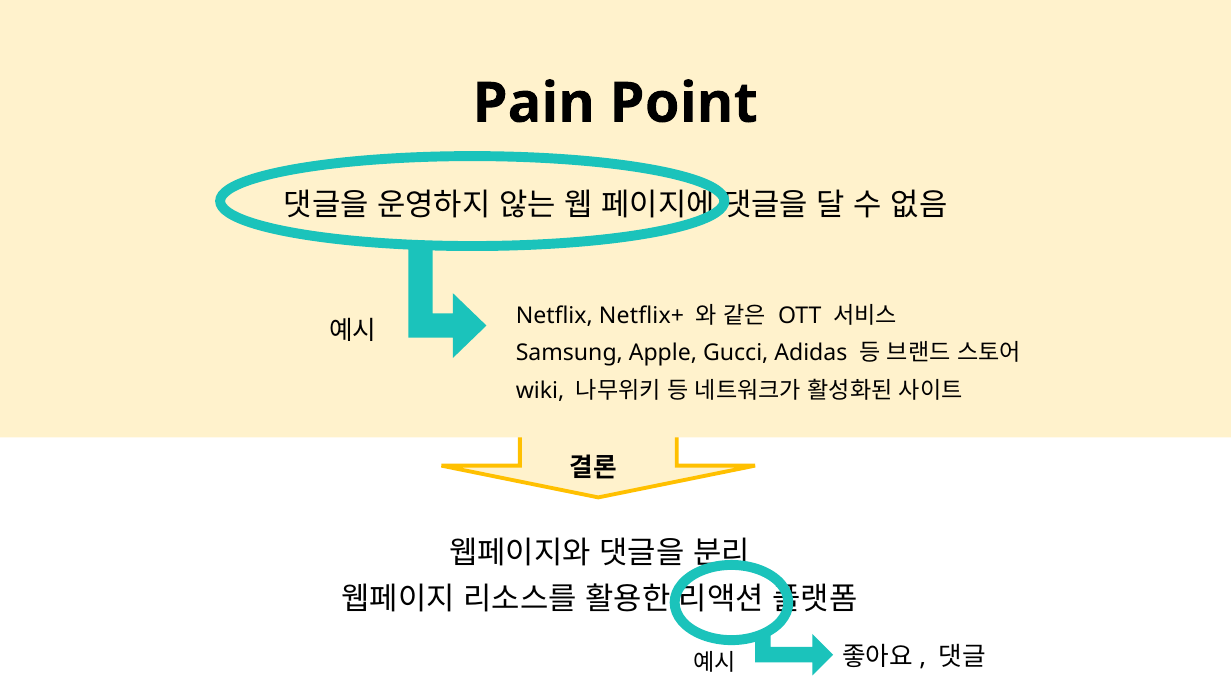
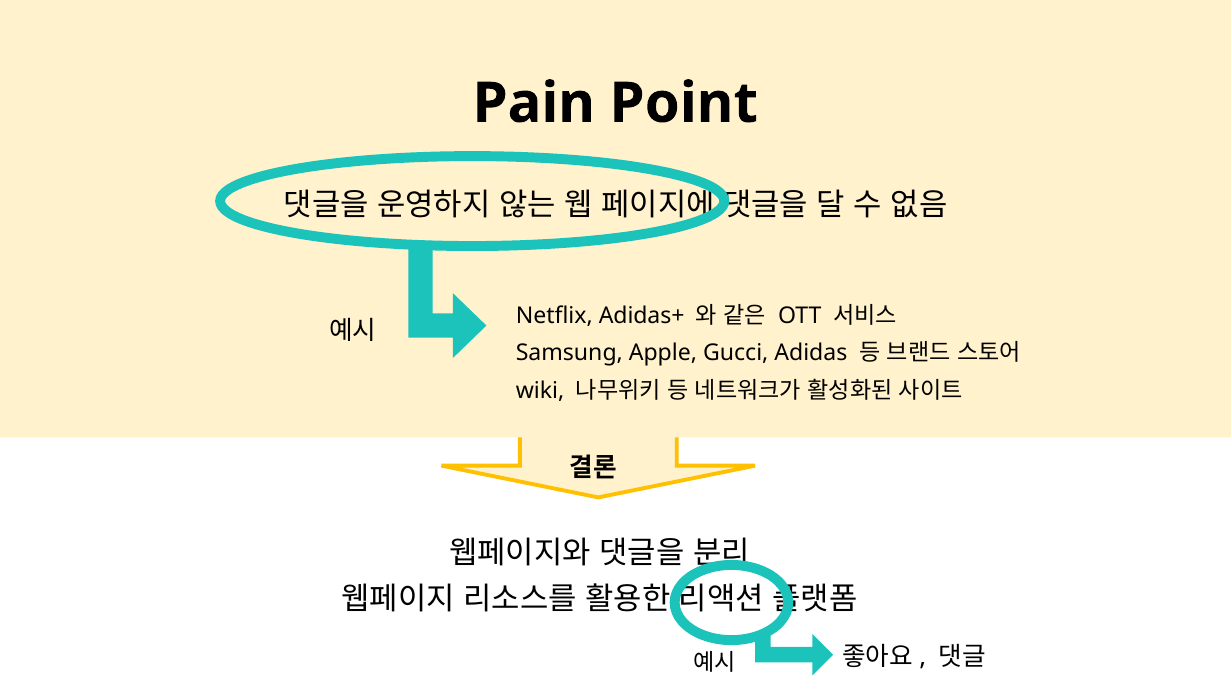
Netflix+: Netflix+ -> Adidas+ (642, 316)
